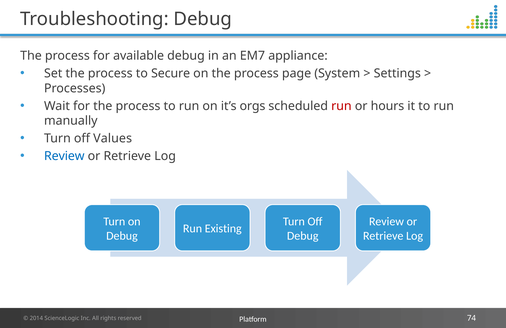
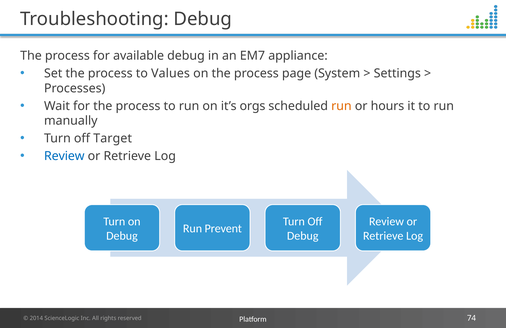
Secure: Secure -> Values (170, 73)
run colour: red -> orange (341, 106)
Values: Values -> Target (113, 138)
Existing: Existing -> Prevent (223, 228)
